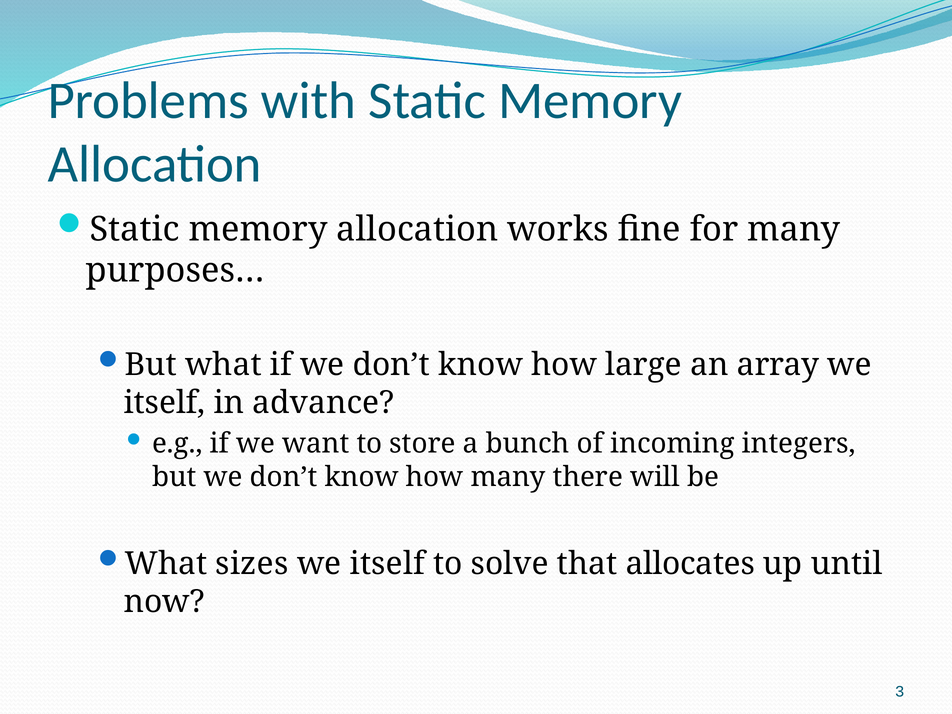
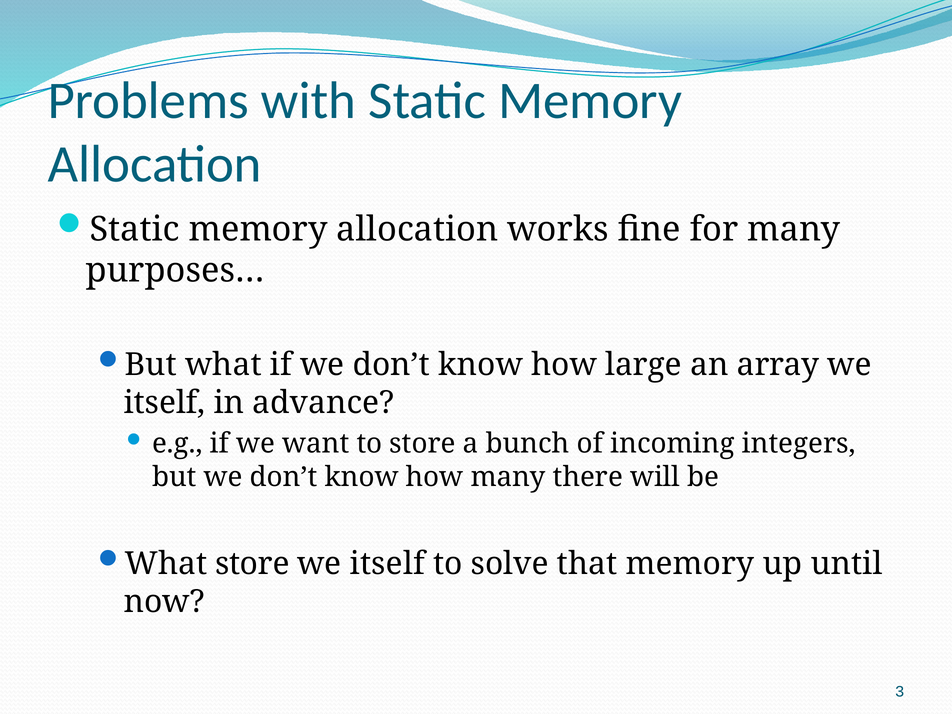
What sizes: sizes -> store (252, 564)
that allocates: allocates -> memory (690, 564)
